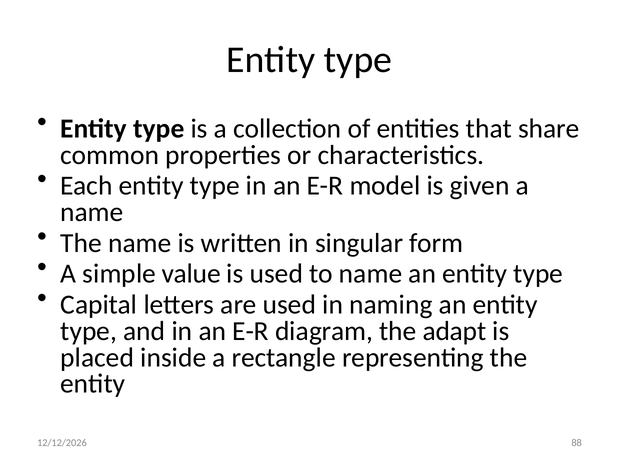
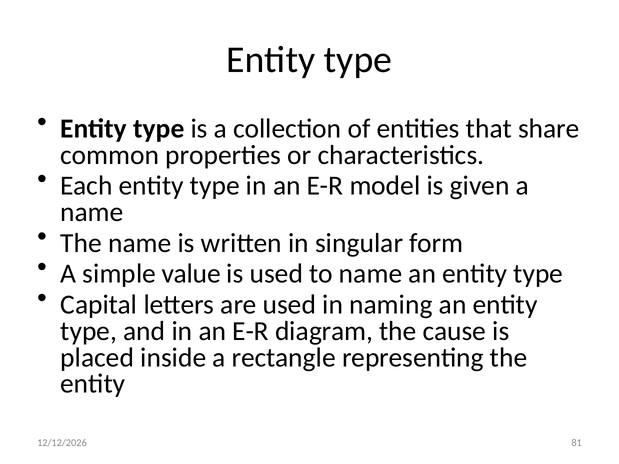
adapt: adapt -> cause (455, 331)
88: 88 -> 81 (577, 443)
